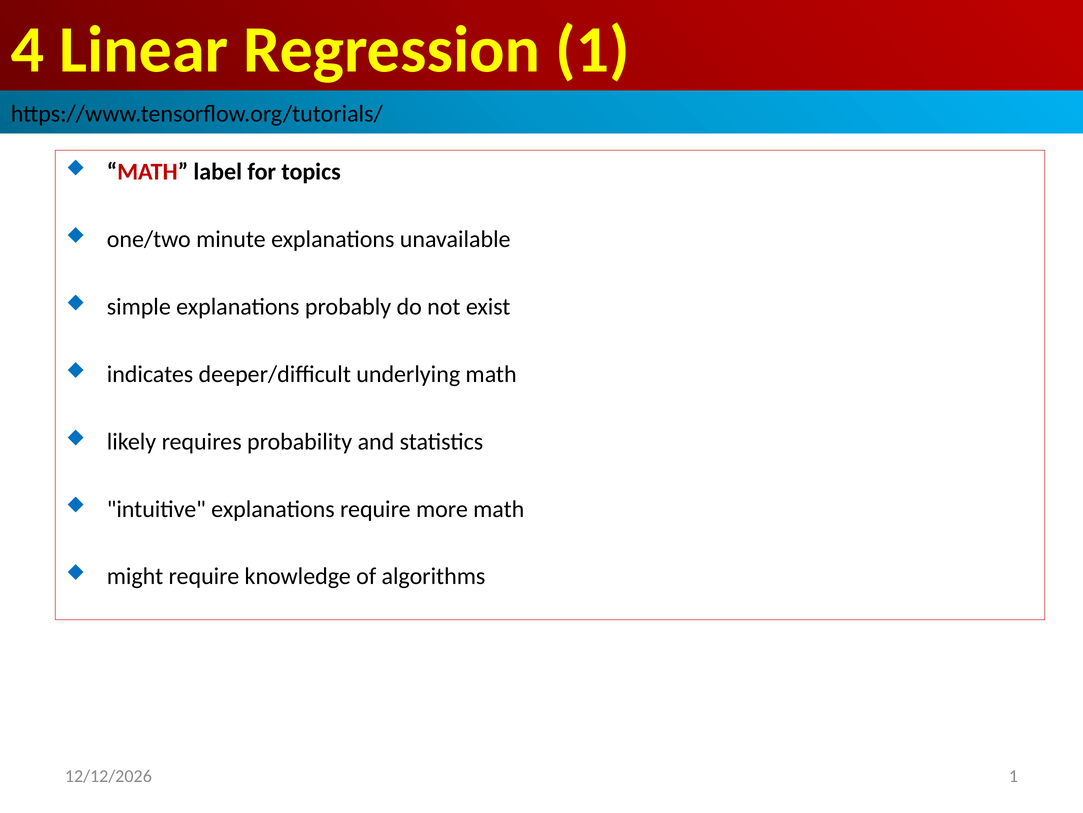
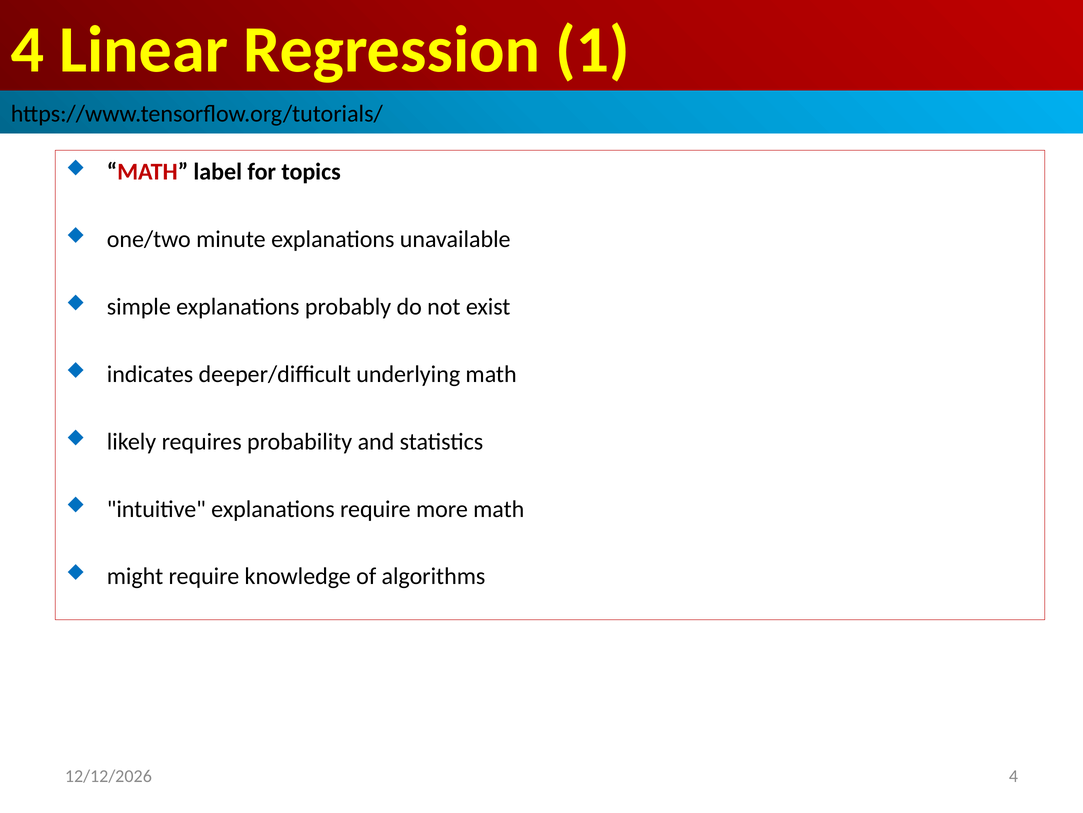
1: 1 -> 4 (1014, 776)
